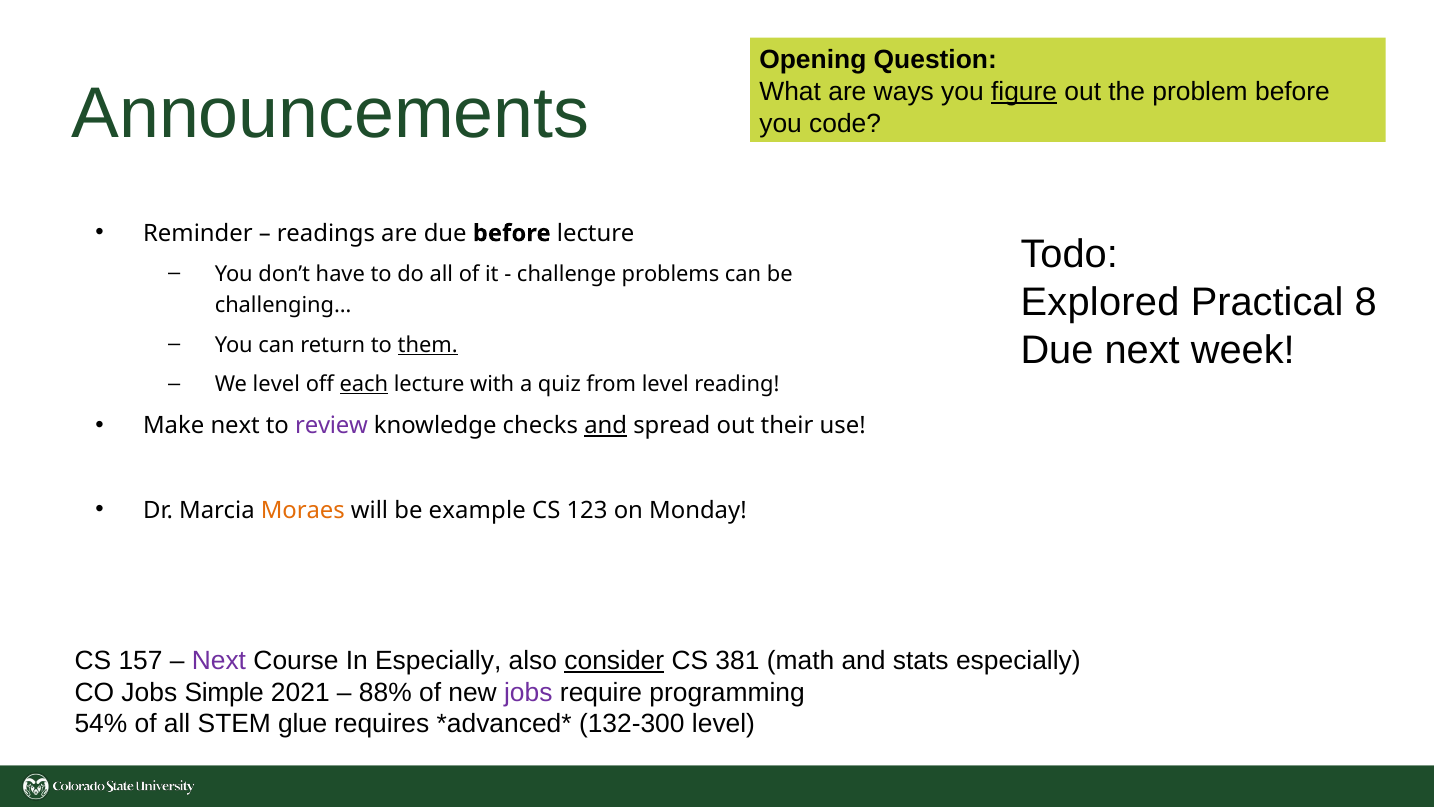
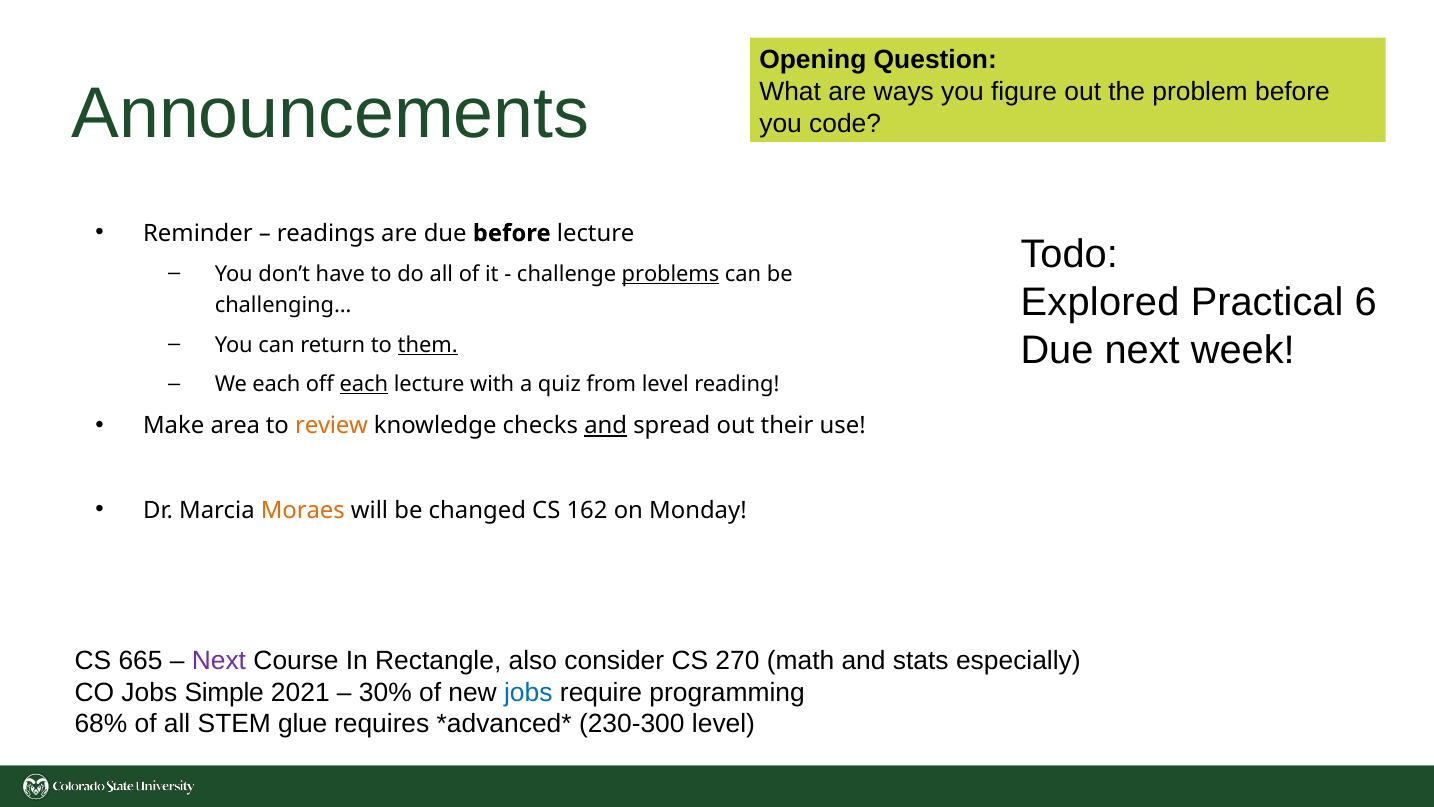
figure underline: present -> none (1024, 92)
problems underline: none -> present (670, 274)
8: 8 -> 6 (1366, 302)
We level: level -> each (277, 384)
Make next: next -> area (235, 425)
review colour: purple -> orange (331, 425)
example: example -> changed (477, 510)
123: 123 -> 162 (587, 510)
157: 157 -> 665 (141, 660)
In Especially: Especially -> Rectangle (438, 660)
consider underline: present -> none (614, 660)
381: 381 -> 270 (737, 660)
88%: 88% -> 30% (385, 692)
jobs colour: purple -> blue (528, 692)
54%: 54% -> 68% (101, 724)
132-300: 132-300 -> 230-300 (632, 724)
